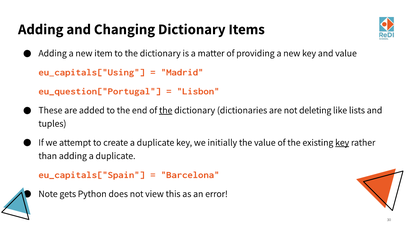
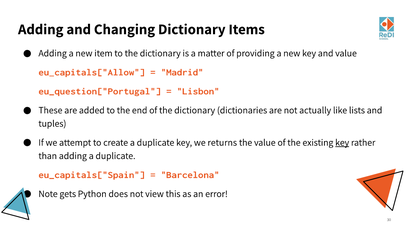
eu_capitals["Using: eu_capitals["Using -> eu_capitals["Allow (92, 72)
the underline: present -> none (166, 110)
deleting: deleting -> actually (315, 110)
initially: initially -> returns (222, 143)
